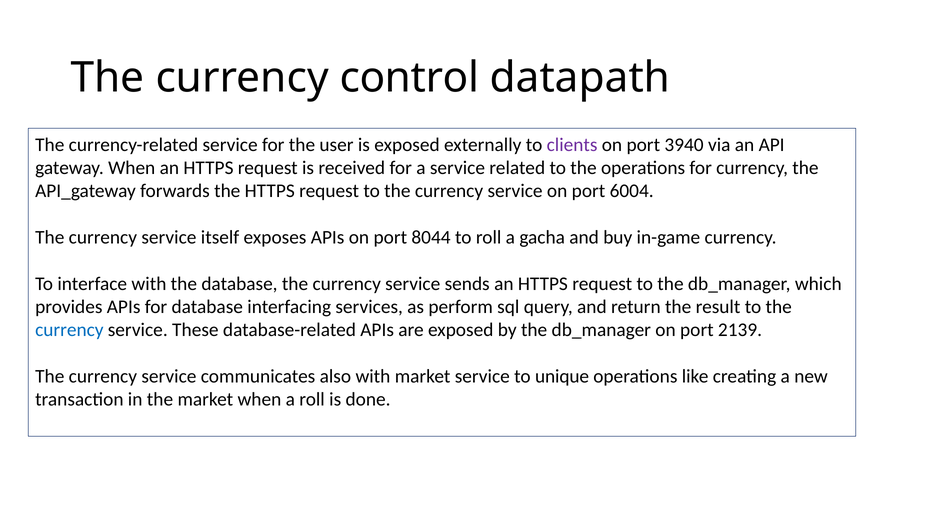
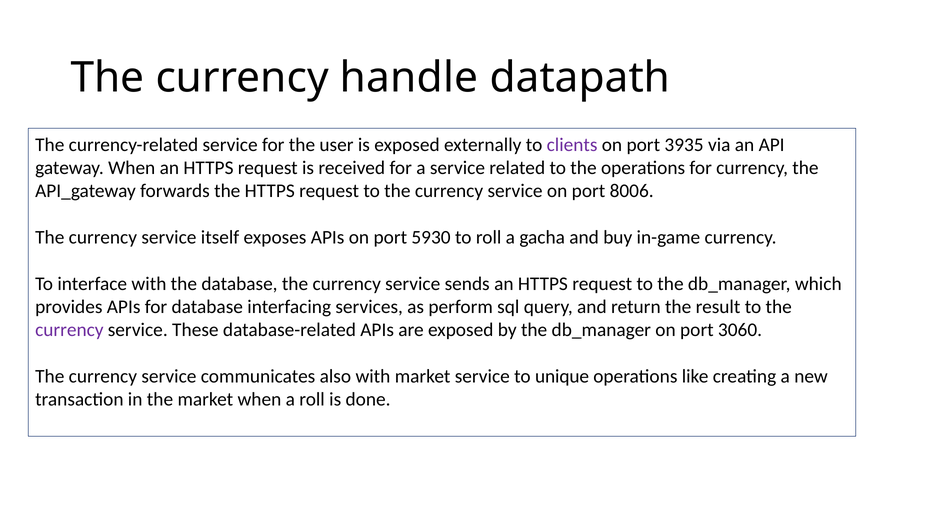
control: control -> handle (409, 78)
3940: 3940 -> 3935 (684, 145)
6004: 6004 -> 8006 (632, 191)
8044: 8044 -> 5930 (431, 238)
currency colour: blue -> purple (69, 330)
2139: 2139 -> 3060 (740, 330)
